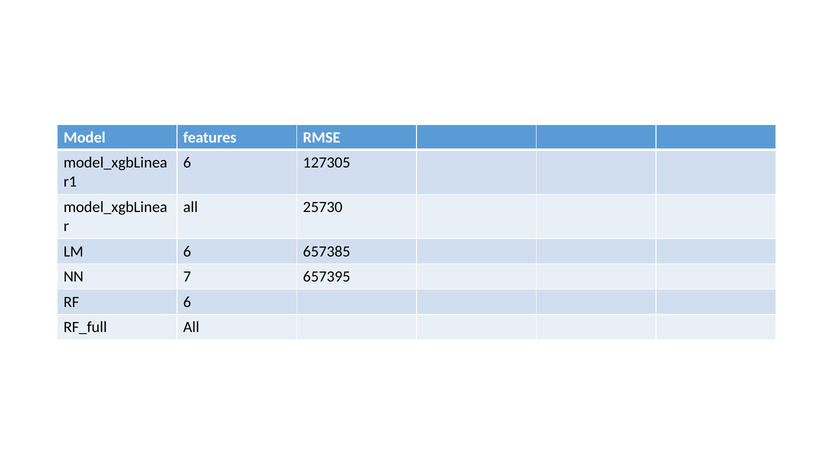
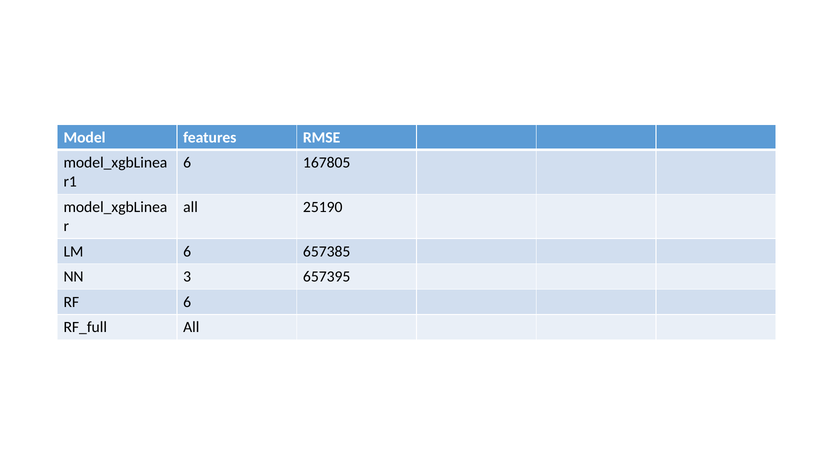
127305: 127305 -> 167805 (327, 163)
25730: 25730 -> 25190 (323, 207)
7: 7 -> 3 (187, 277)
